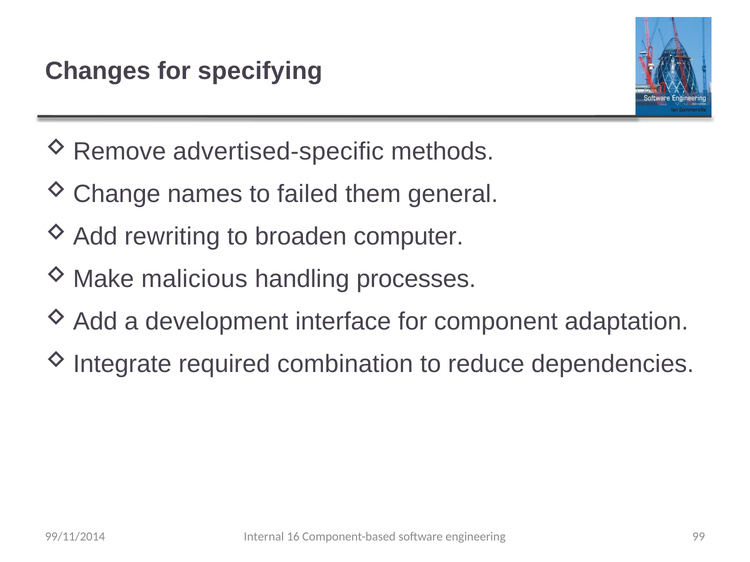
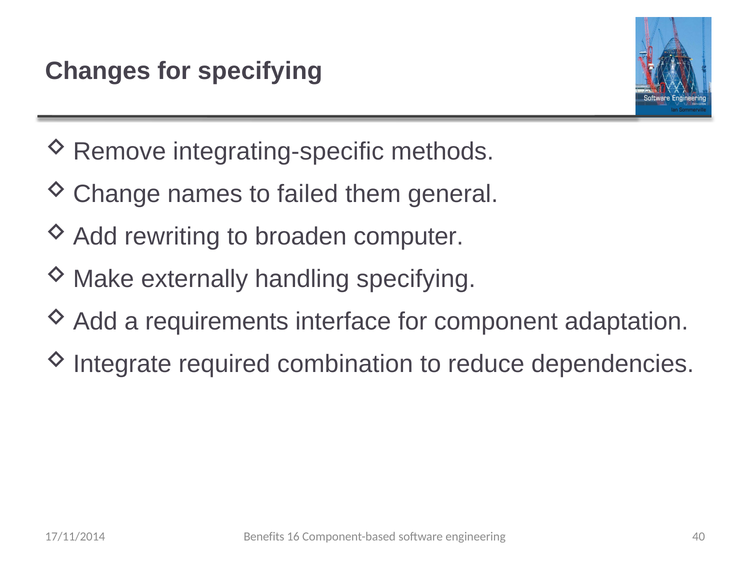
advertised-specific: advertised-specific -> integrating-specific (279, 152)
malicious: malicious -> externally (195, 279)
handling processes: processes -> specifying (416, 279)
development: development -> requirements (217, 322)
Internal: Internal -> Benefits (264, 537)
99: 99 -> 40 (699, 537)
99/11/2014: 99/11/2014 -> 17/11/2014 (75, 537)
